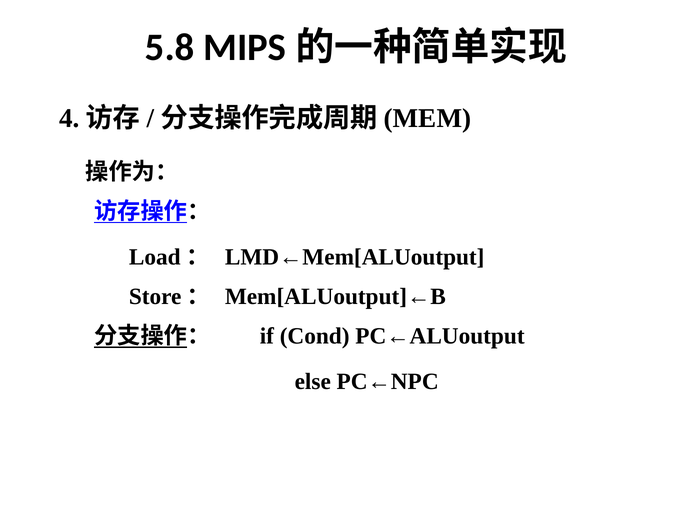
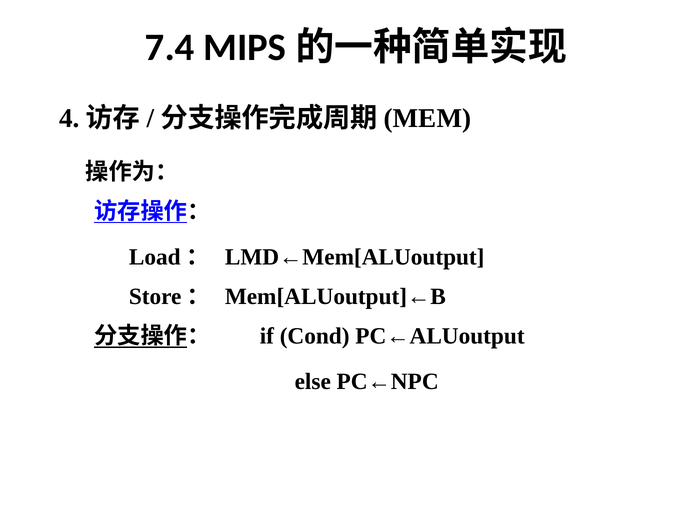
5.8: 5.8 -> 7.4 (170, 48)
